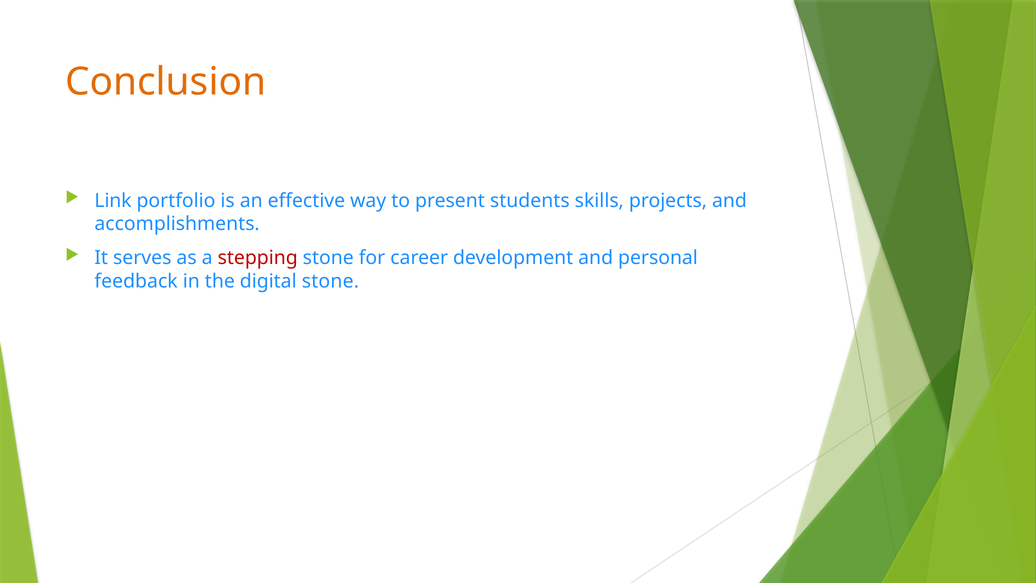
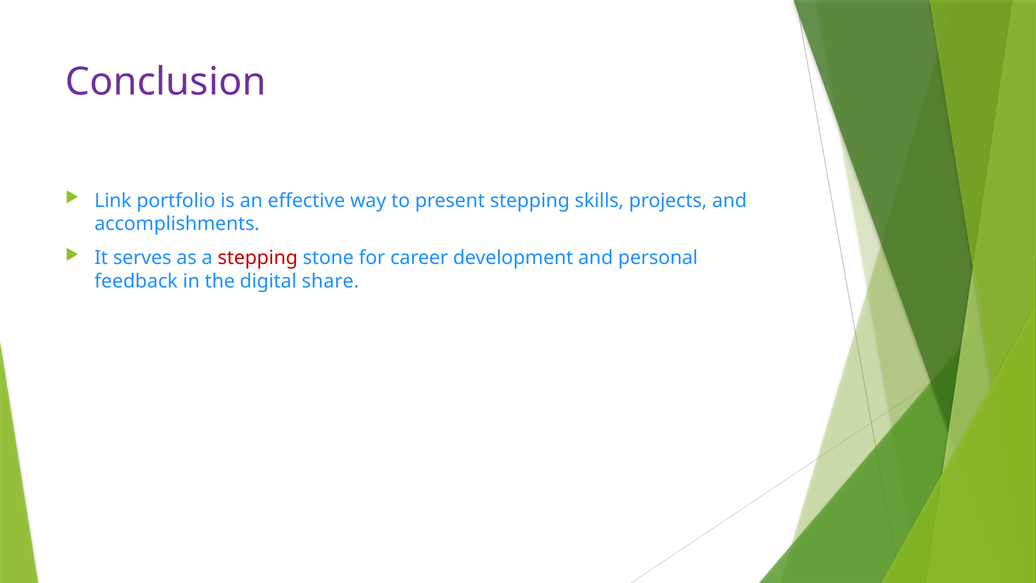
Conclusion colour: orange -> purple (166, 82)
present students: students -> stepping (530, 201)
digital stone: stone -> share (330, 281)
